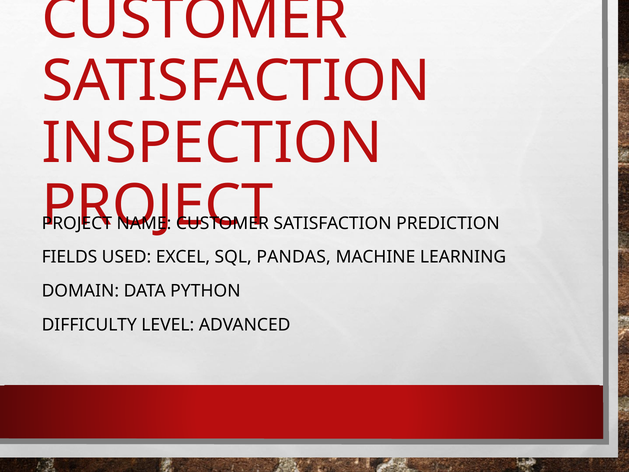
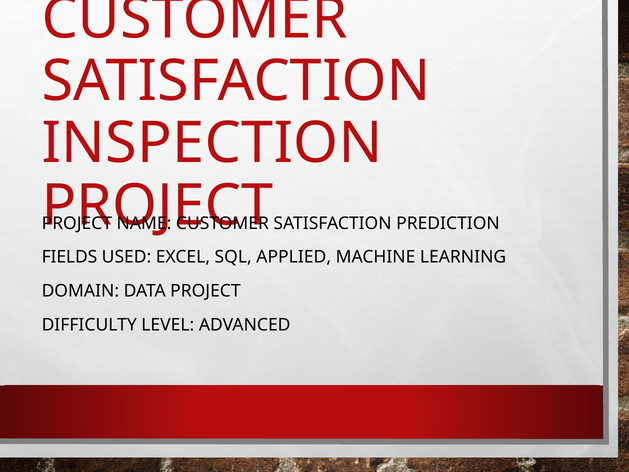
PANDAS: PANDAS -> APPLIED (294, 257)
DATA PYTHON: PYTHON -> PROJECT (205, 291)
